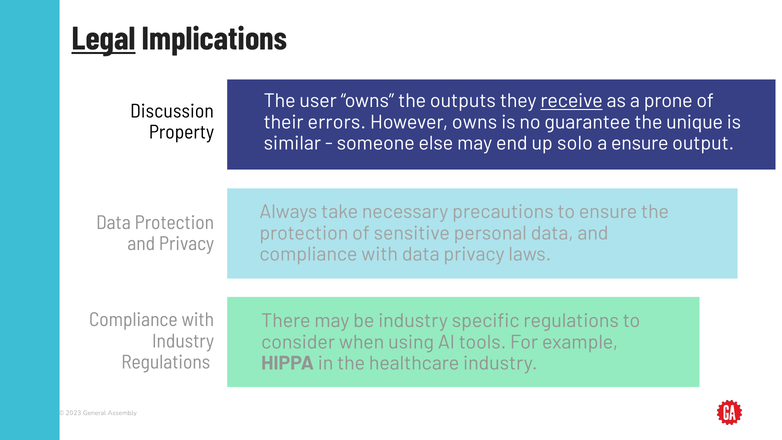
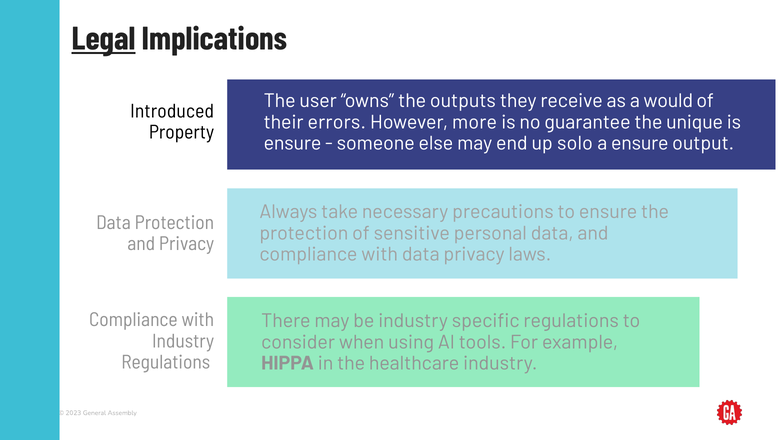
receive underline: present -> none (572, 101)
prone: prone -> would (668, 101)
Discussion: Discussion -> Introduced (172, 111)
However owns: owns -> more (475, 122)
similar: similar -> ensure (292, 143)
